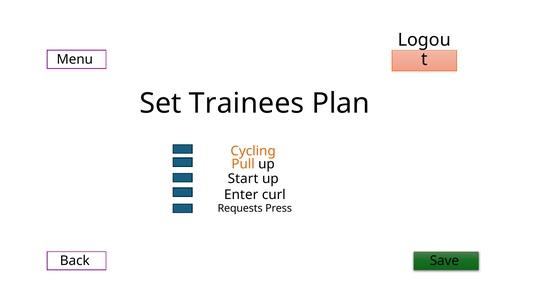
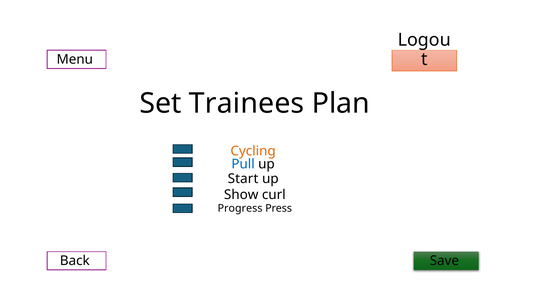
Pull colour: orange -> blue (243, 164)
Enter: Enter -> Show (241, 195)
Requests: Requests -> Progress (240, 209)
